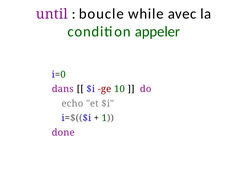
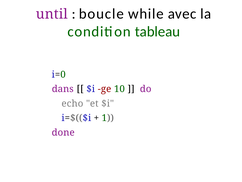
appeler: appeler -> tableau (157, 32)
